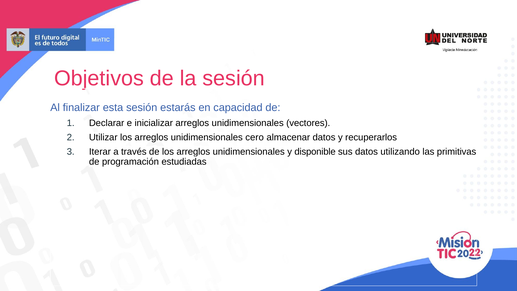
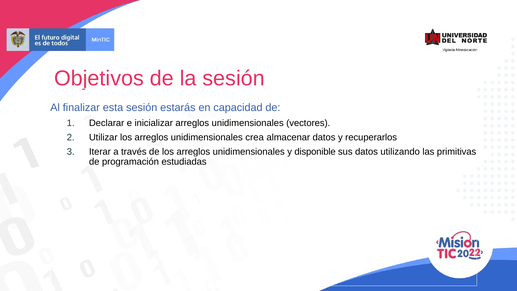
cero: cero -> crea (255, 137)
